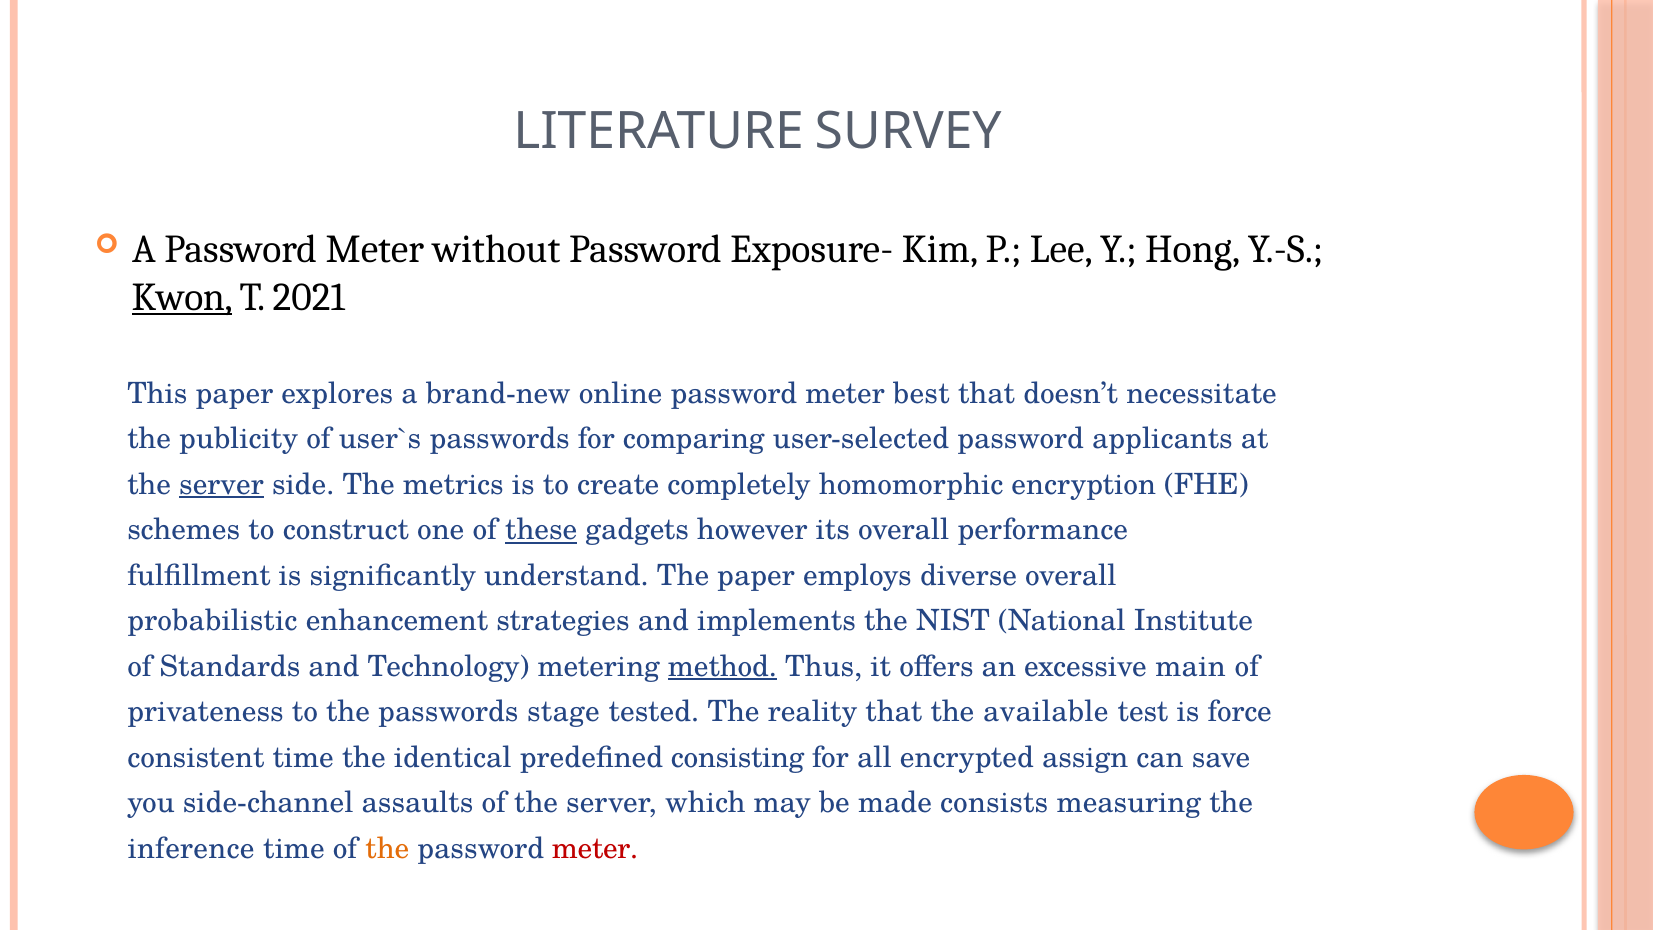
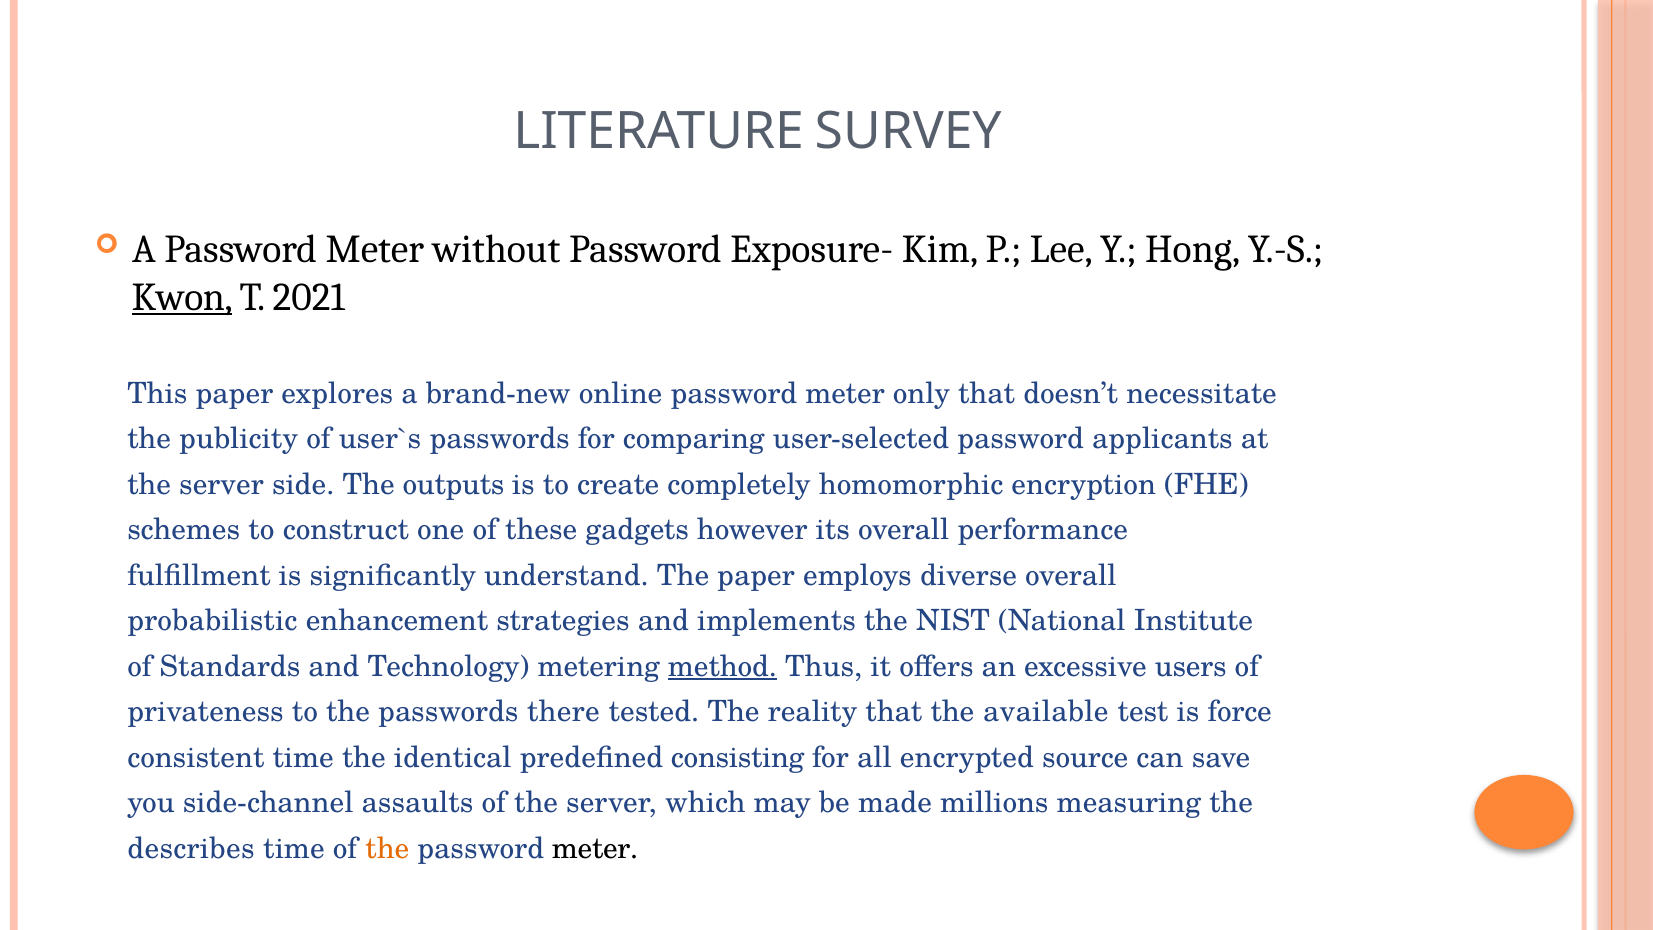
best: best -> only (922, 393)
server underline: present -> none (221, 484)
metrics: metrics -> outputs (454, 484)
these underline: present -> none (541, 530)
main: main -> users (1191, 666)
stage: stage -> there (563, 712)
assign: assign -> source (1085, 757)
consists: consists -> millions (994, 803)
inference: inference -> describes (191, 848)
meter colour: red -> black (595, 848)
